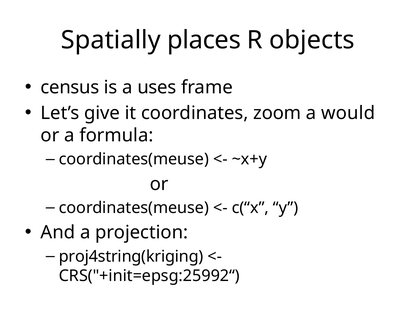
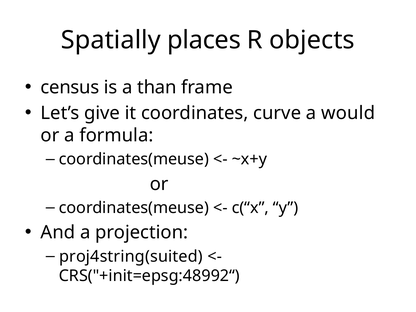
uses: uses -> than (157, 87)
zoom: zoom -> curve (277, 113)
proj4string(kriging: proj4string(kriging -> proj4string(suited (131, 256)
CRS("+init=epsg:25992“: CRS("+init=epsg:25992“ -> CRS("+init=epsg:48992“ (149, 276)
